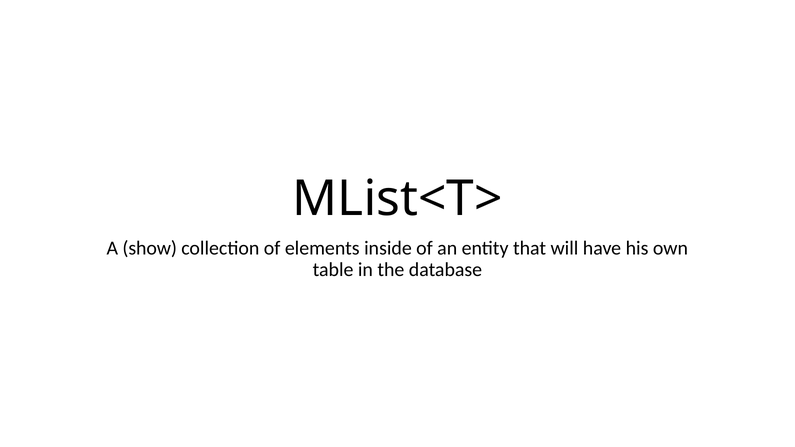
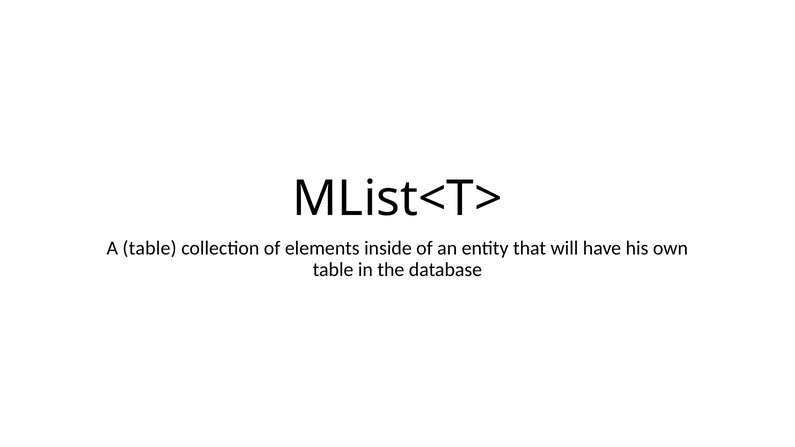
A show: show -> table (150, 248)
